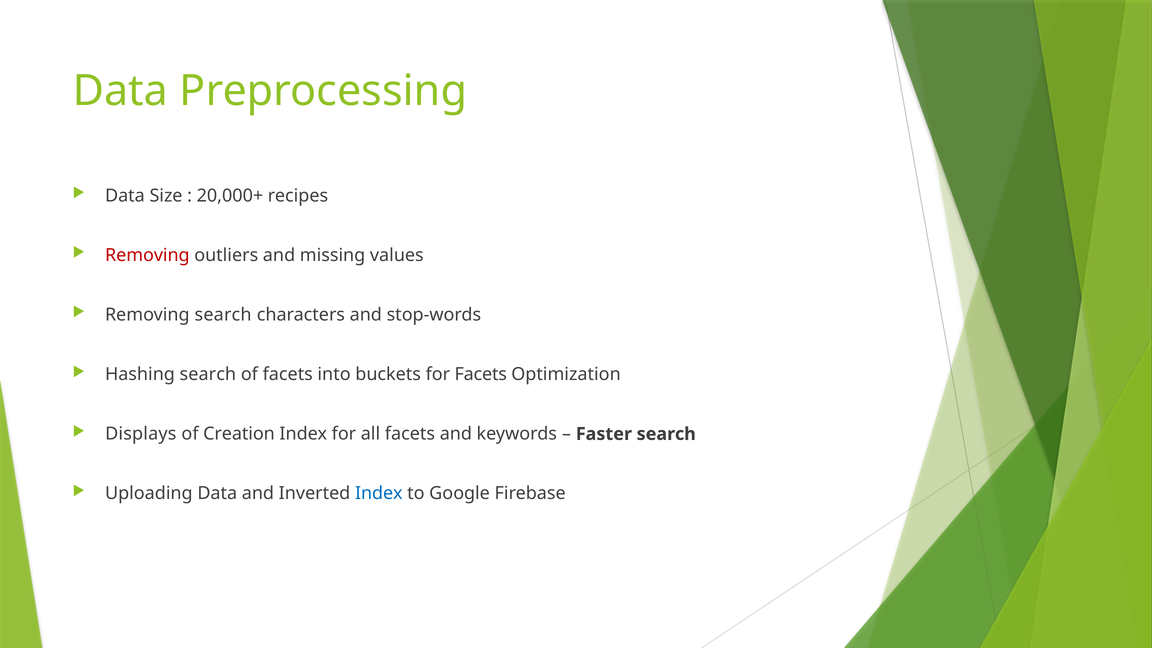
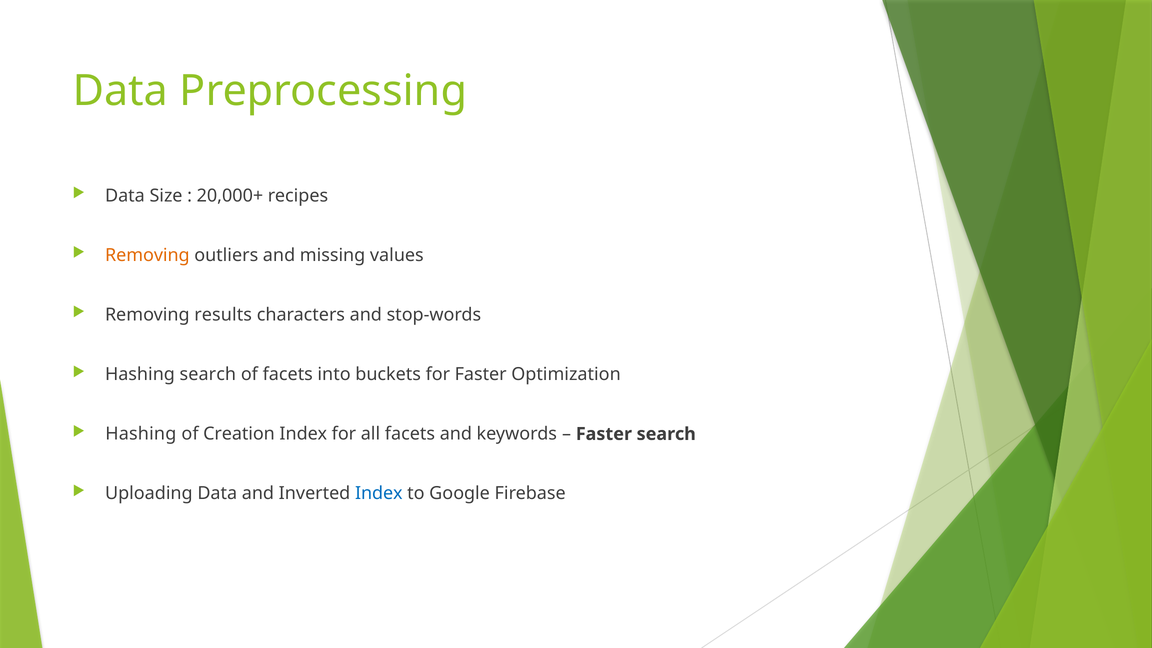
Removing colour: red -> orange (147, 255)
Removing search: search -> results (223, 315)
for Facets: Facets -> Faster (481, 374)
Displays: Displays -> Hashing (141, 434)
